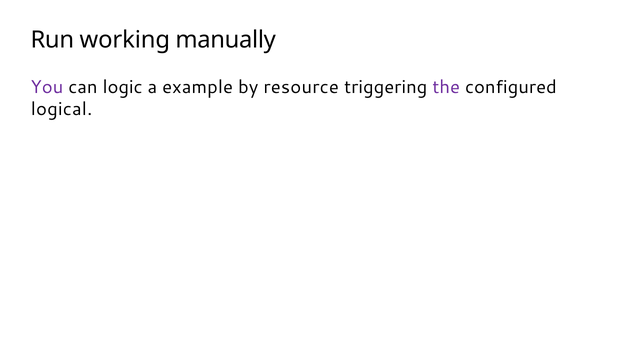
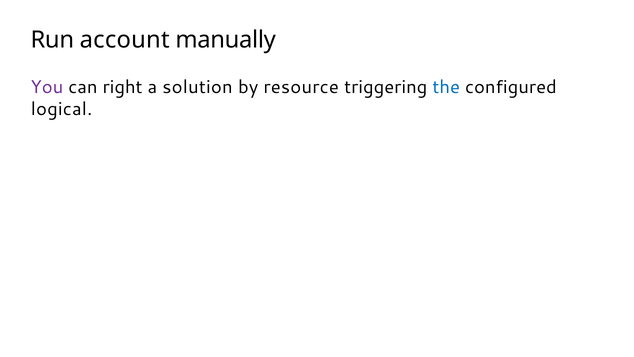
working: working -> account (125, 40)
logic: logic -> right (123, 87)
example: example -> solution (198, 87)
the colour: purple -> blue (446, 87)
